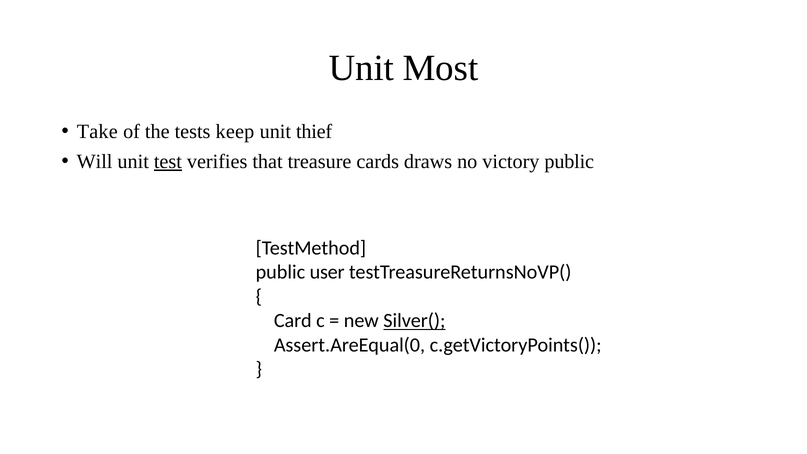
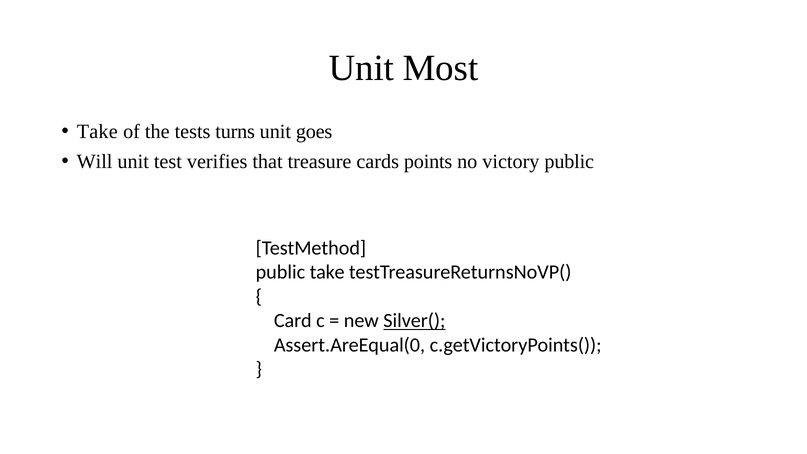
keep: keep -> turns (235, 131)
thief: thief -> goes (314, 131)
test underline: present -> none (168, 162)
draws: draws -> points (428, 162)
public user: user -> take (327, 272)
